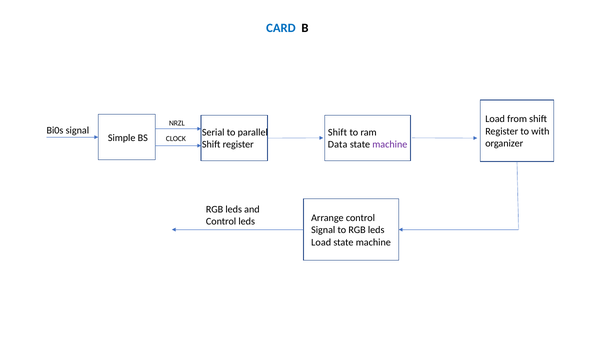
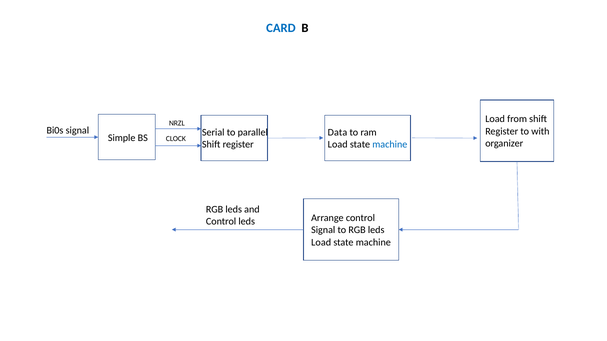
Shift: Shift -> Data (337, 133)
Data: Data -> Load (338, 145)
machine colour: purple -> blue (390, 145)
